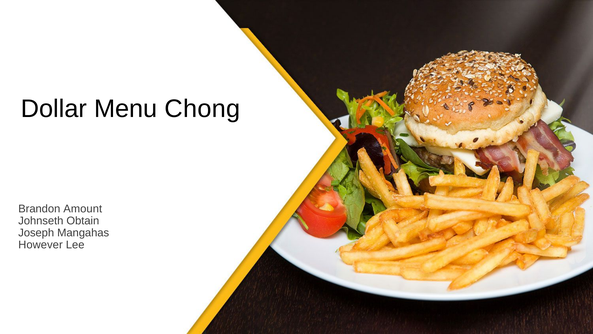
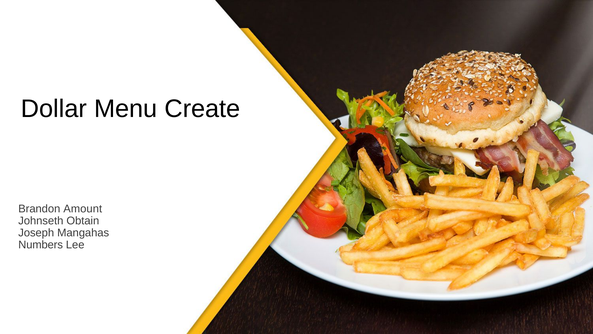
Chong: Chong -> Create (202, 109)
However: However -> Numbers (41, 245)
